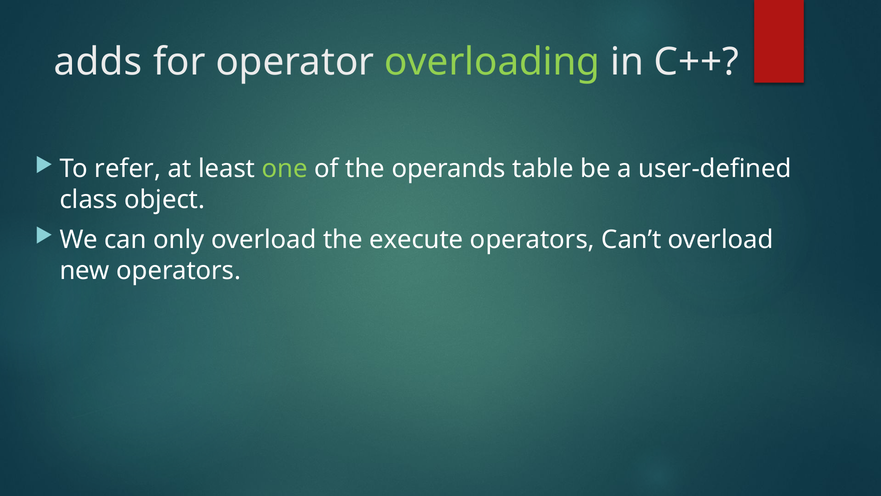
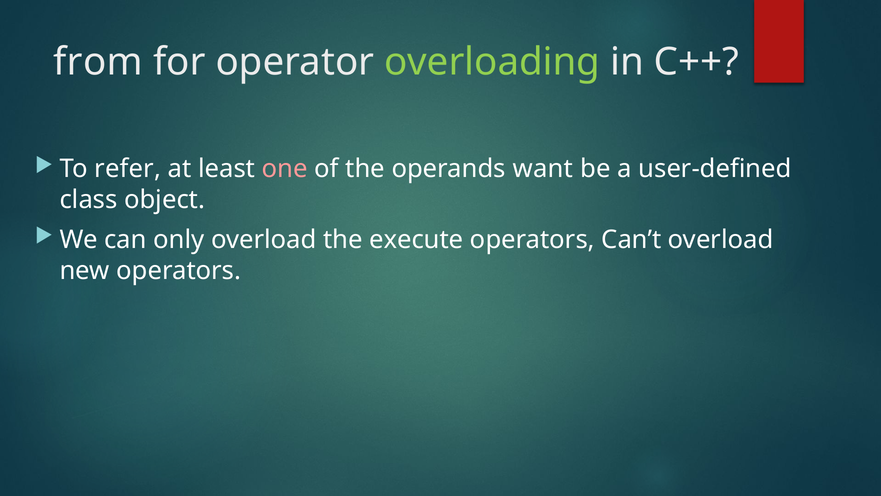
adds: adds -> from (98, 62)
one colour: light green -> pink (285, 169)
table: table -> want (543, 169)
